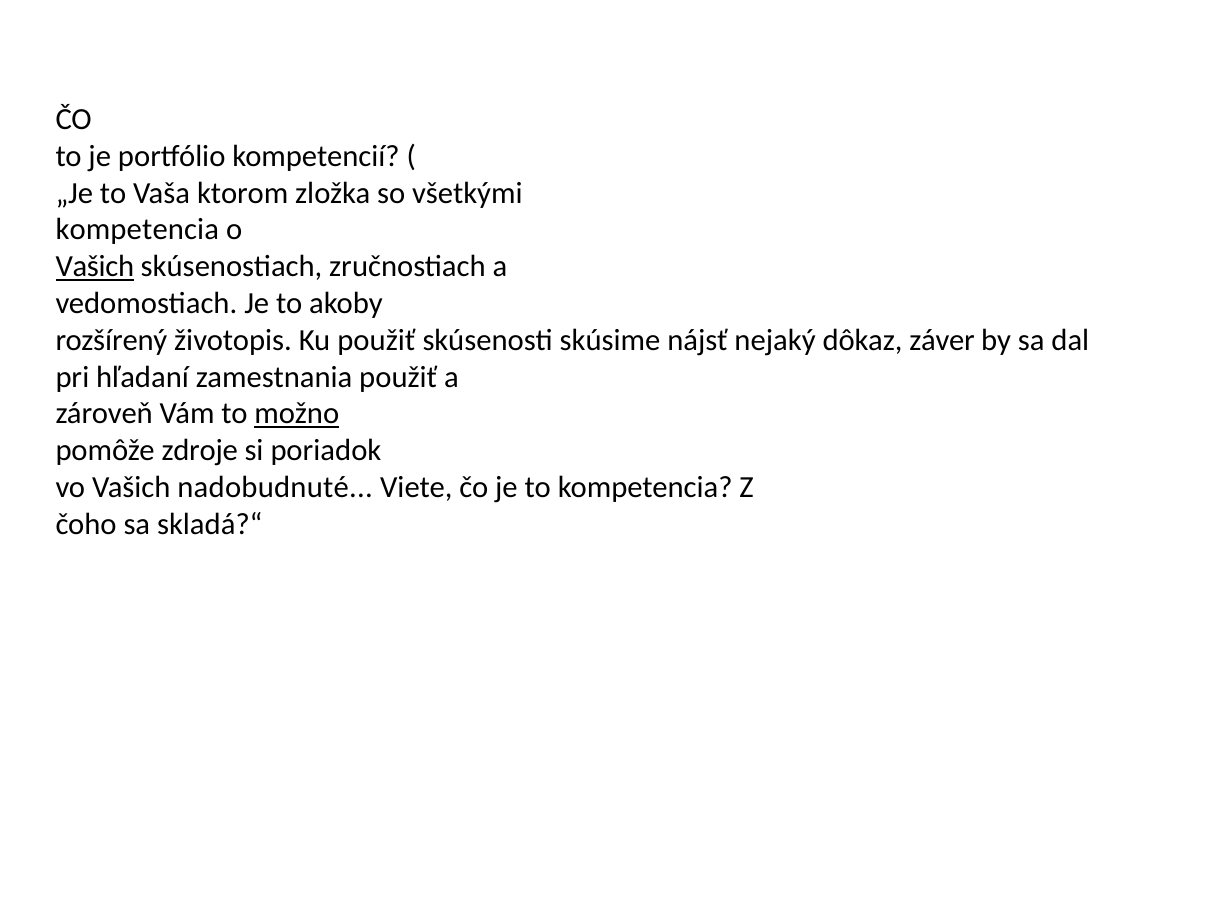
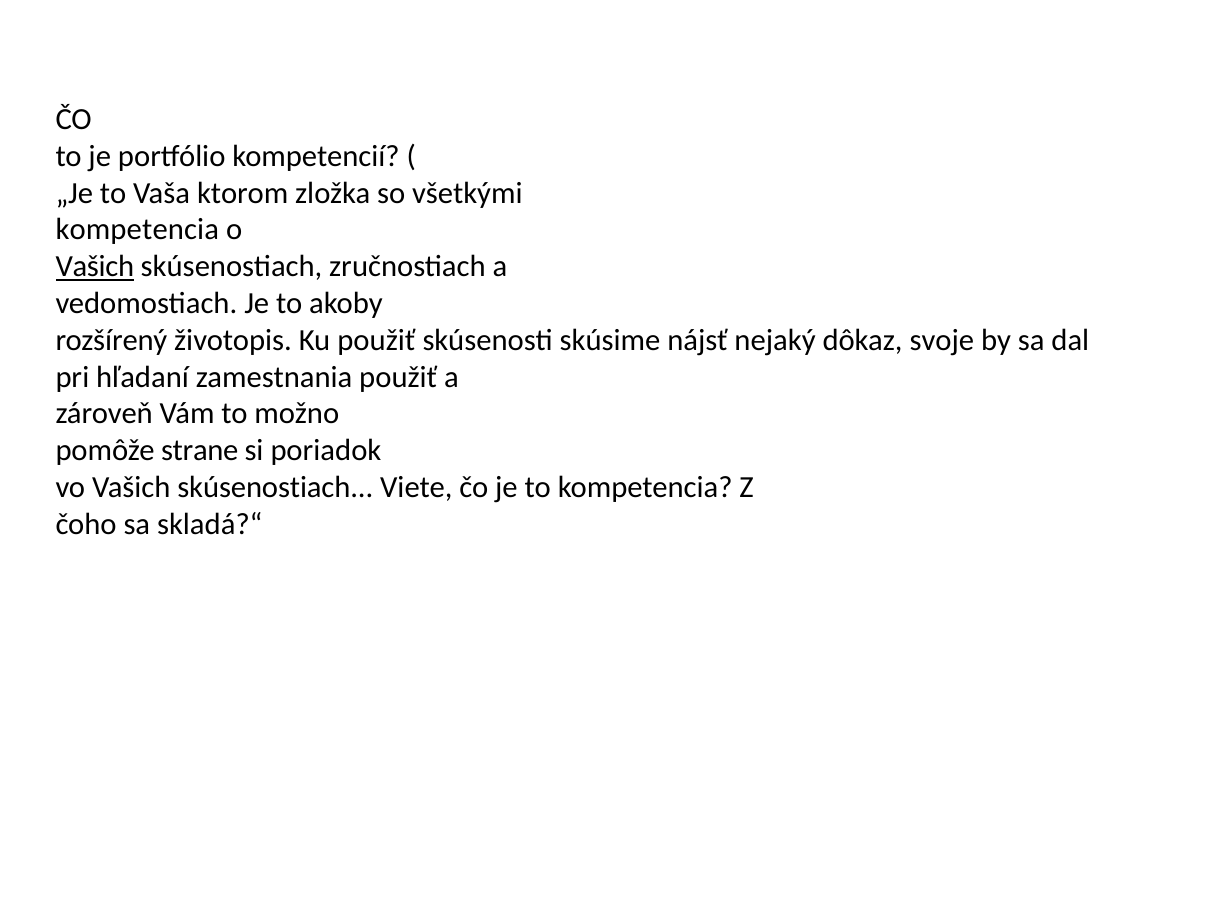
záver: záver -> svoje (942, 340)
možno underline: present -> none (297, 414)
zdroje: zdroje -> strane (200, 451)
vo Vašich nadobudnuté: nadobudnuté -> skúsenostiach (275, 488)
